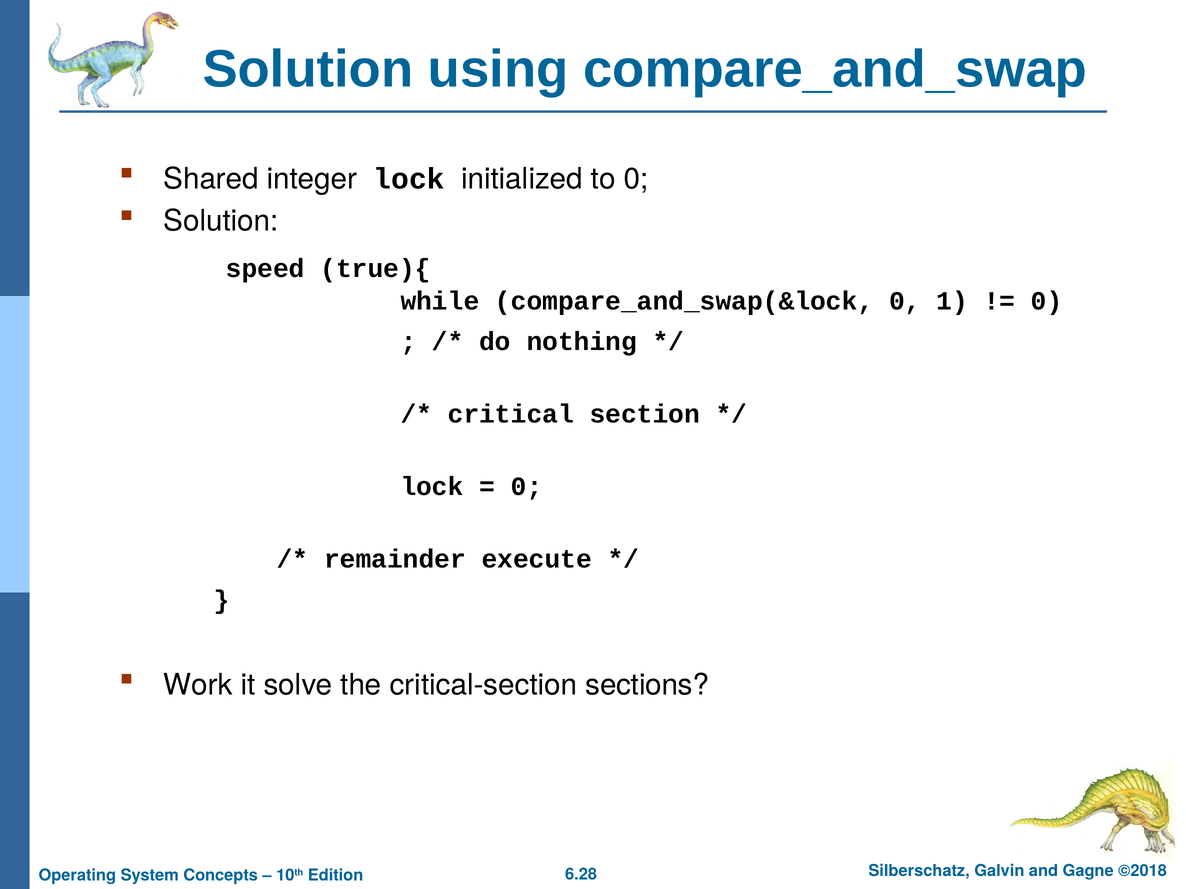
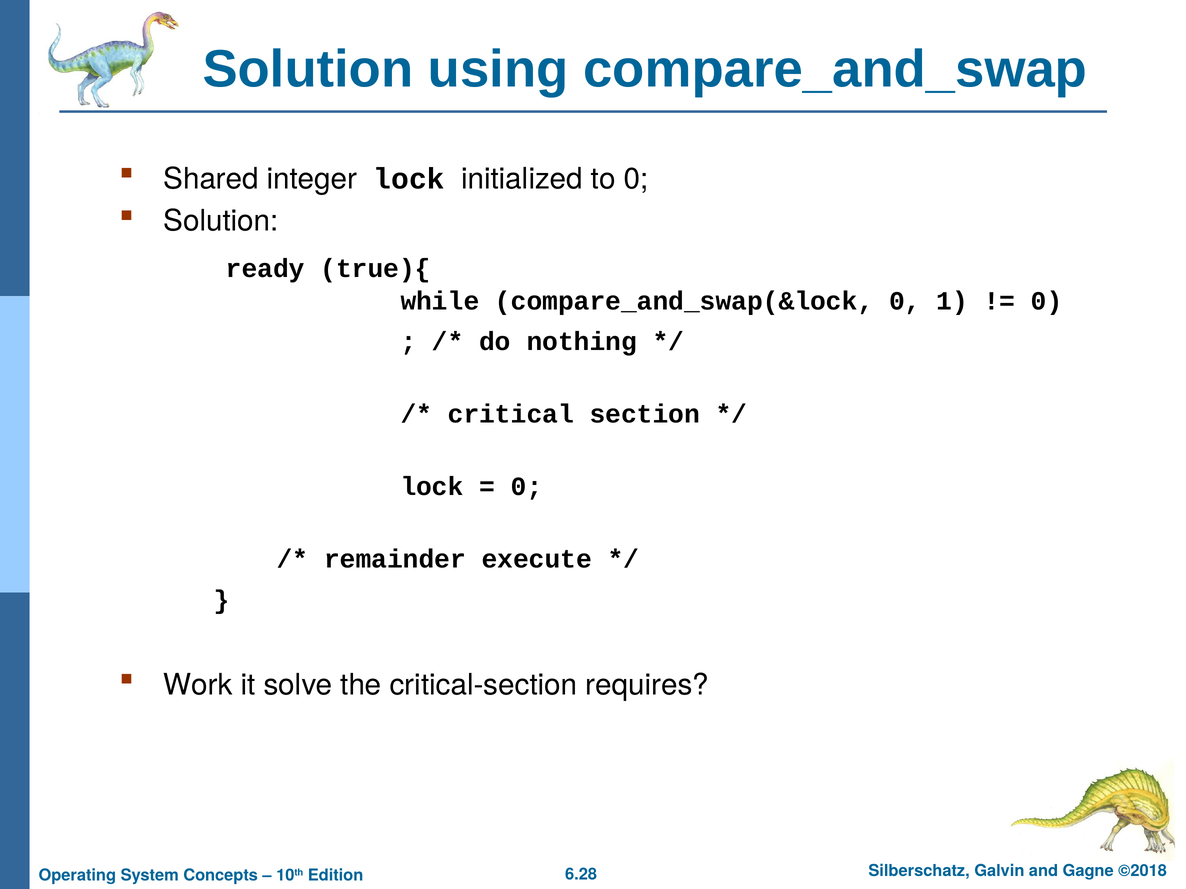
speed: speed -> ready (265, 269)
sections: sections -> requires (647, 685)
